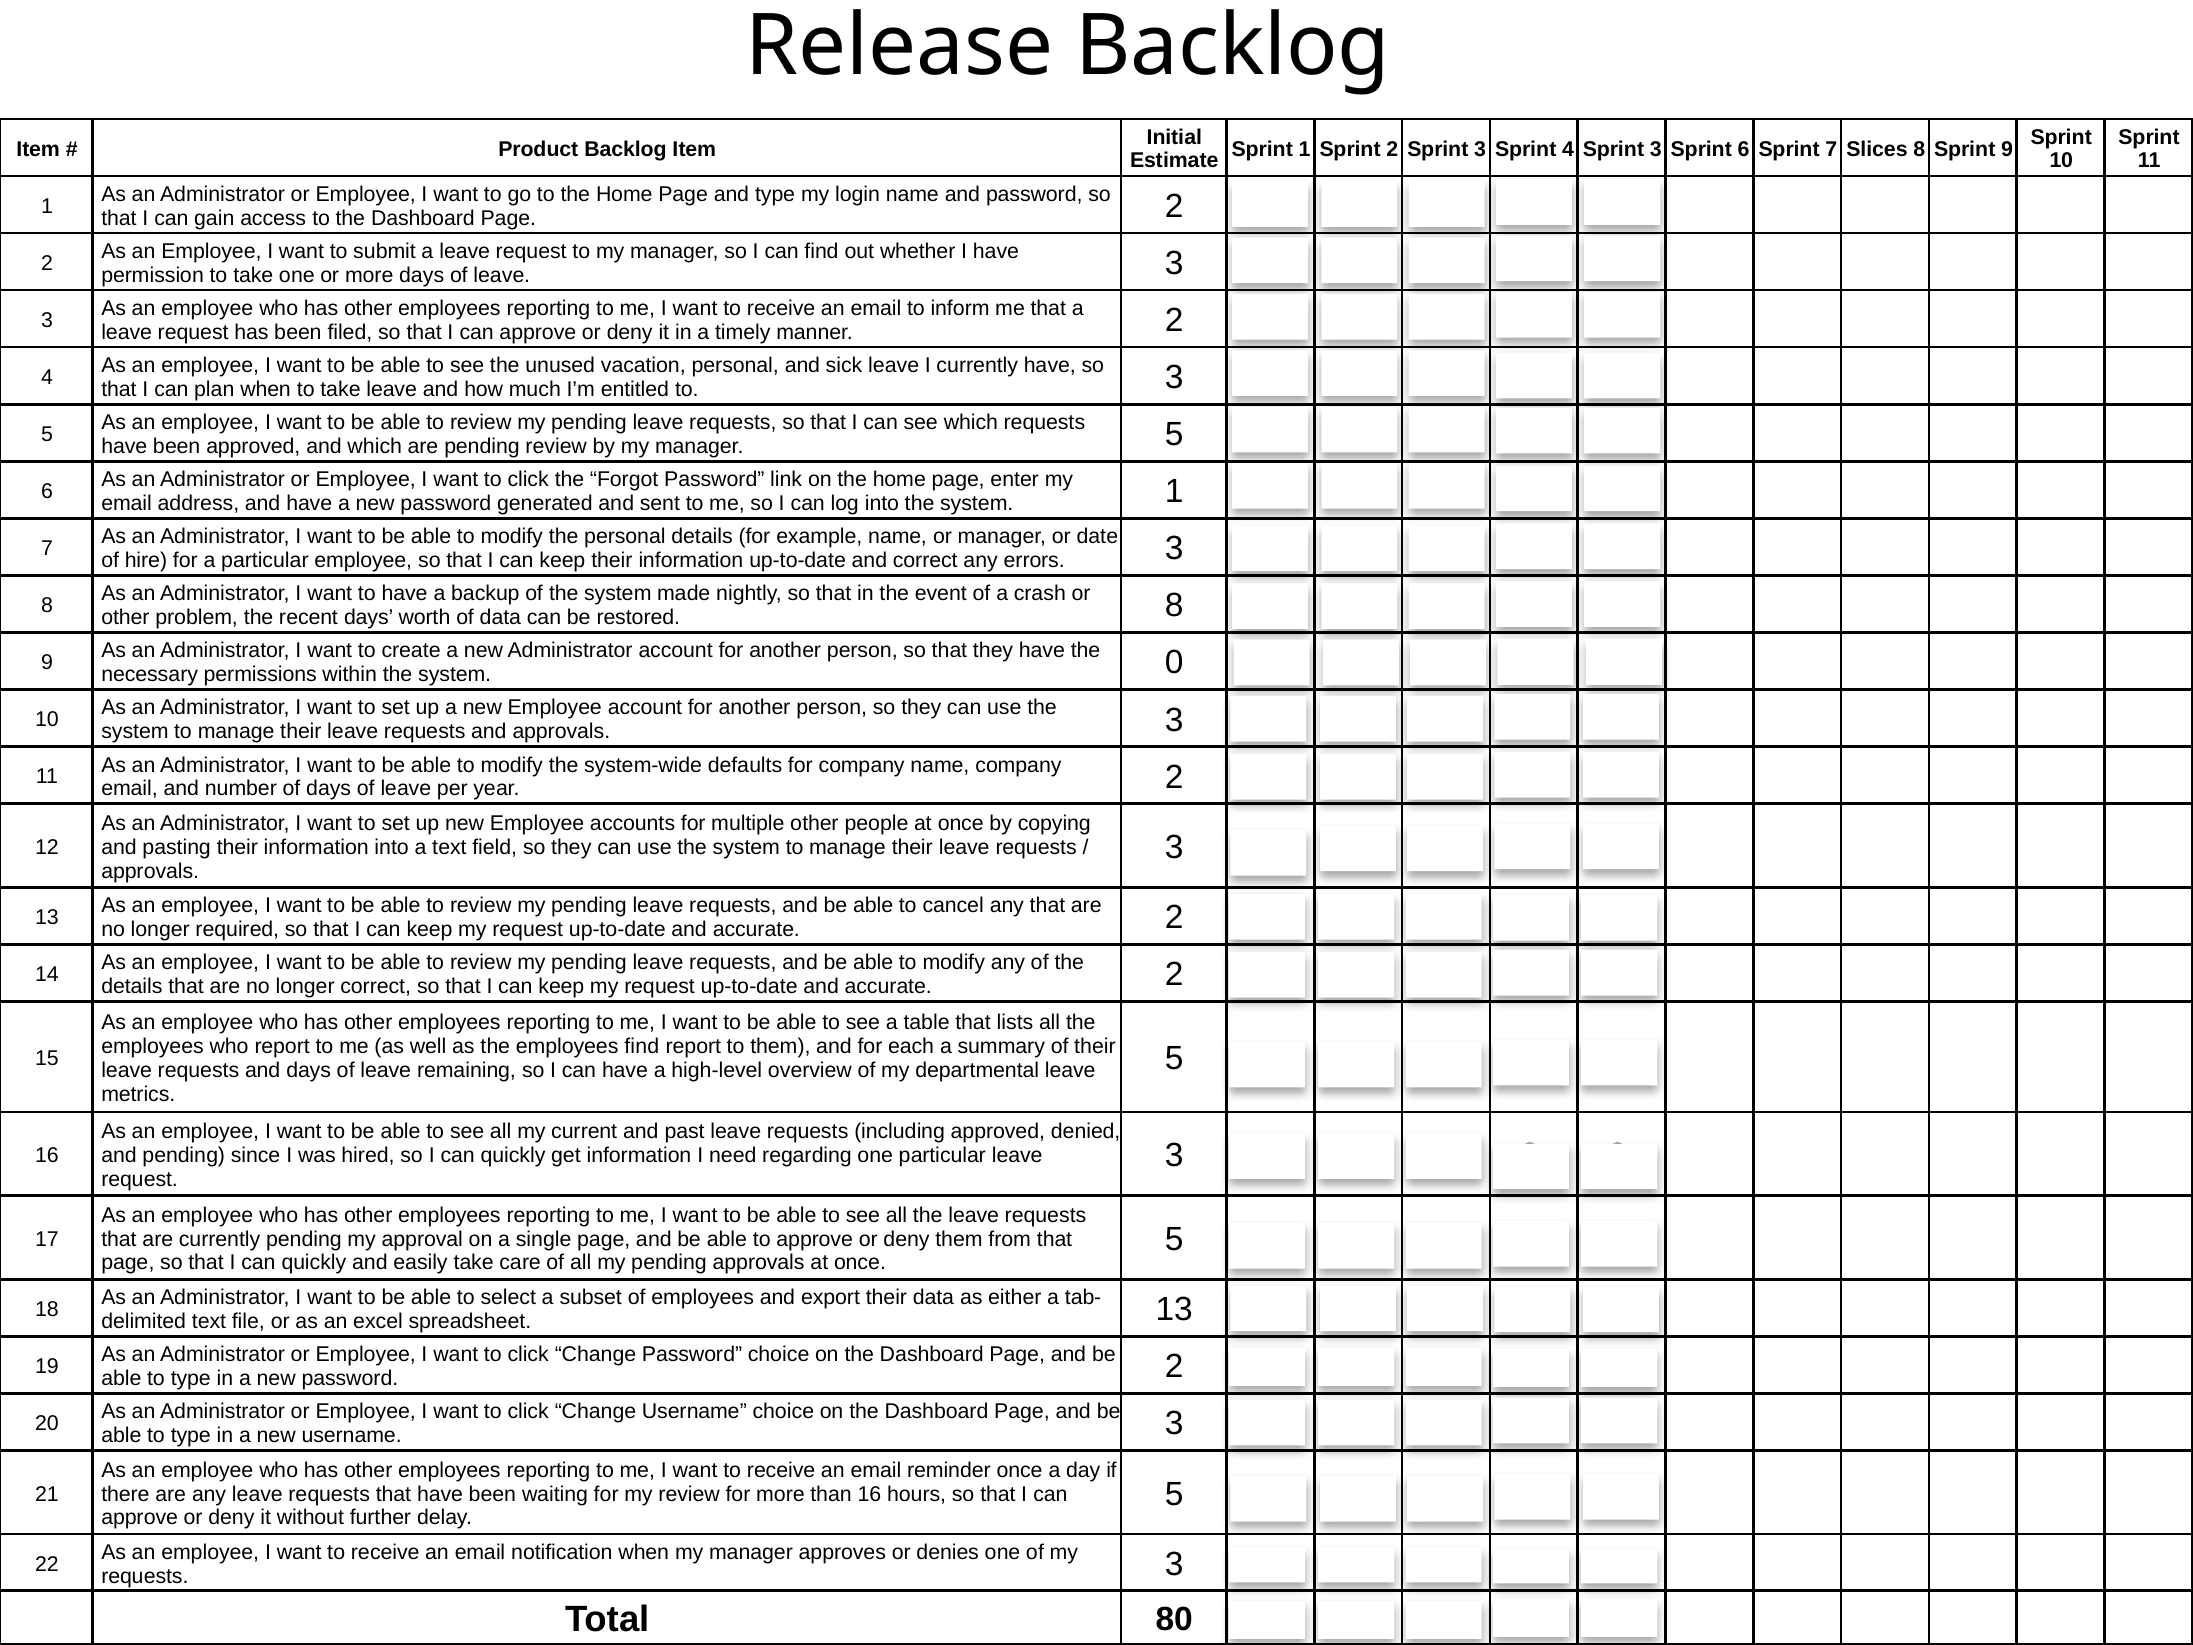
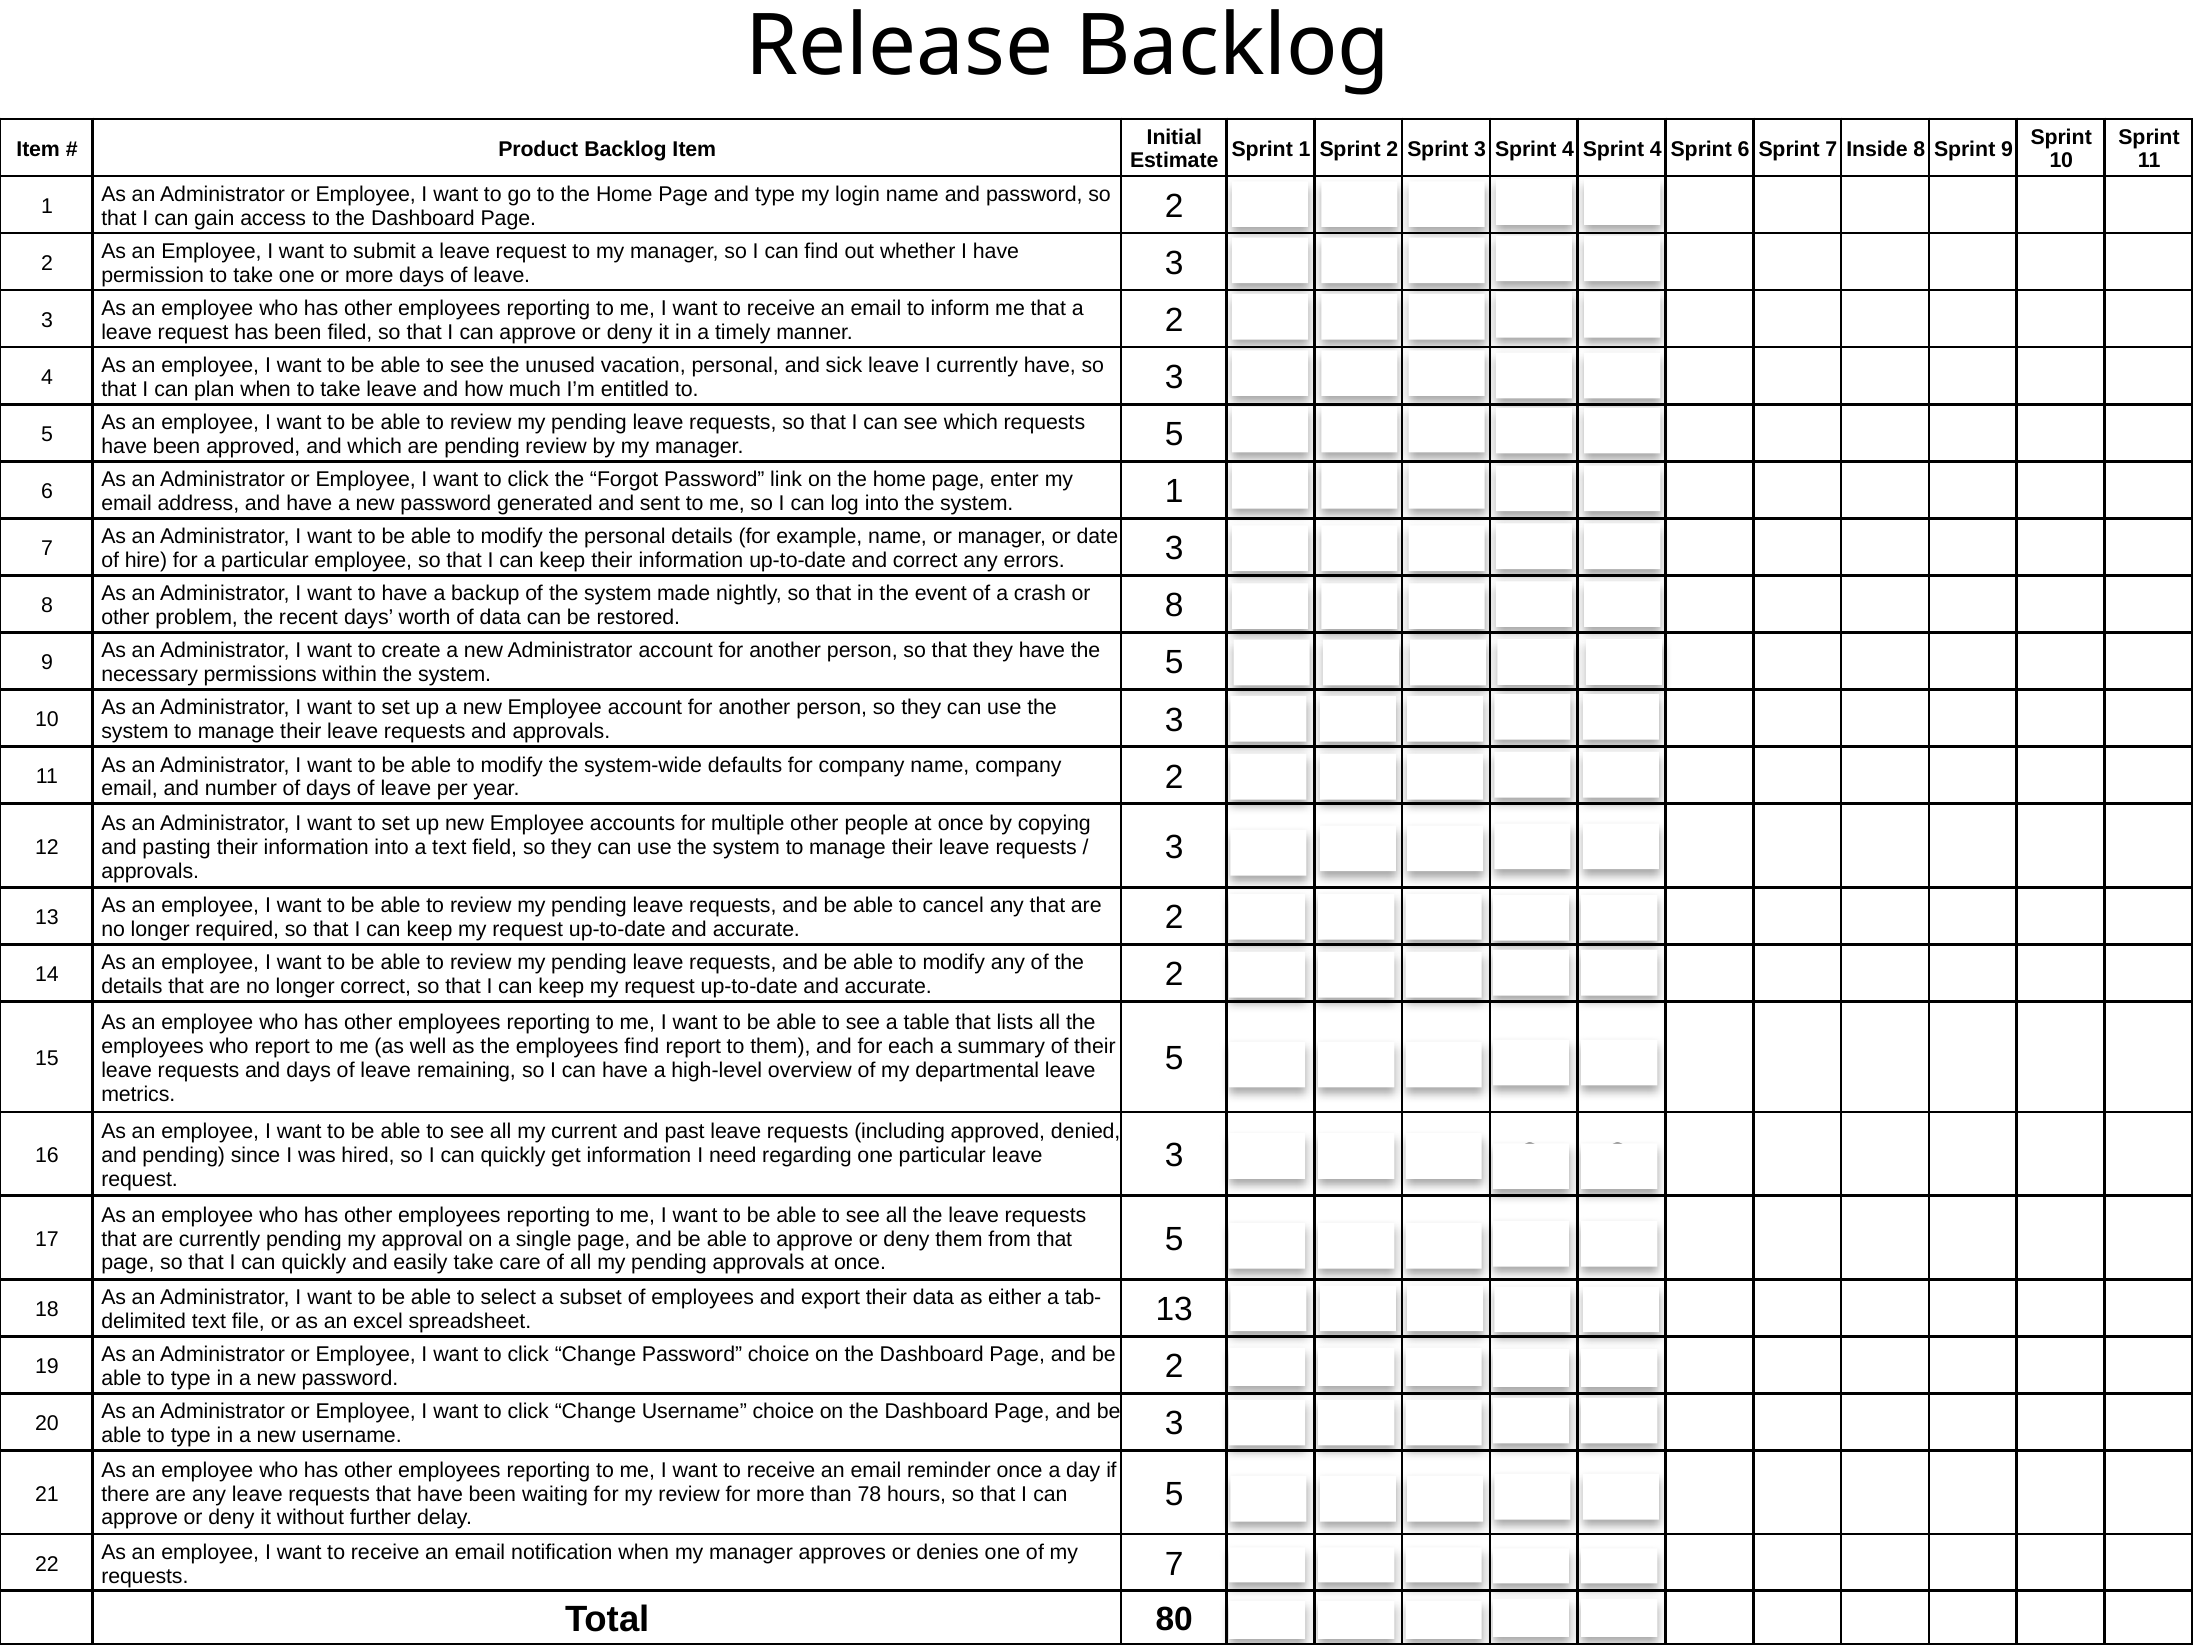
4 Sprint 3: 3 -> 4 (1656, 149)
Slices: Slices -> Inside (1877, 149)
system 0: 0 -> 5 (1174, 663)
than 16: 16 -> 78 (869, 1494)
requests 3: 3 -> 7 (1174, 1564)
